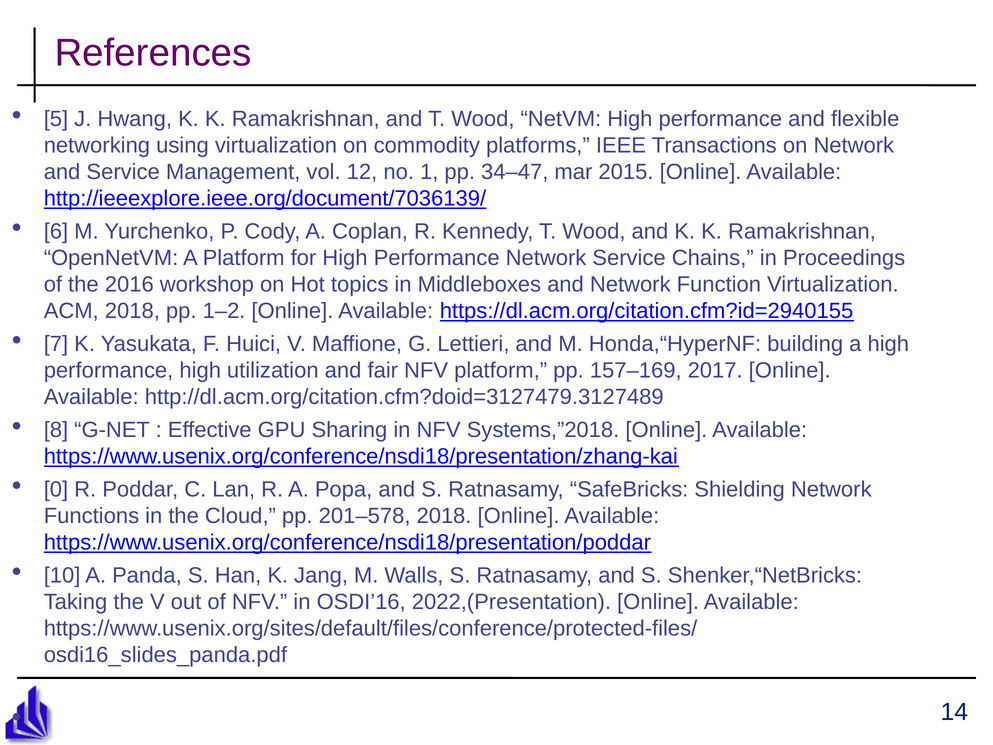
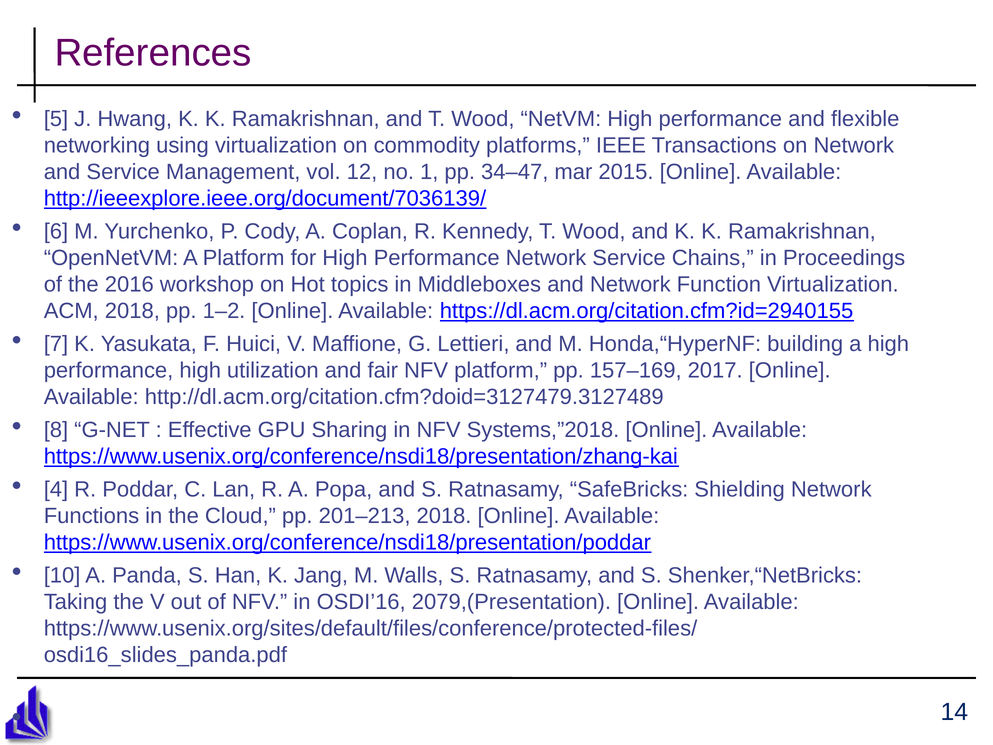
0: 0 -> 4 (56, 489)
201–578: 201–578 -> 201–213 (365, 516)
2022,(Presentation: 2022,(Presentation -> 2079,(Presentation (511, 602)
